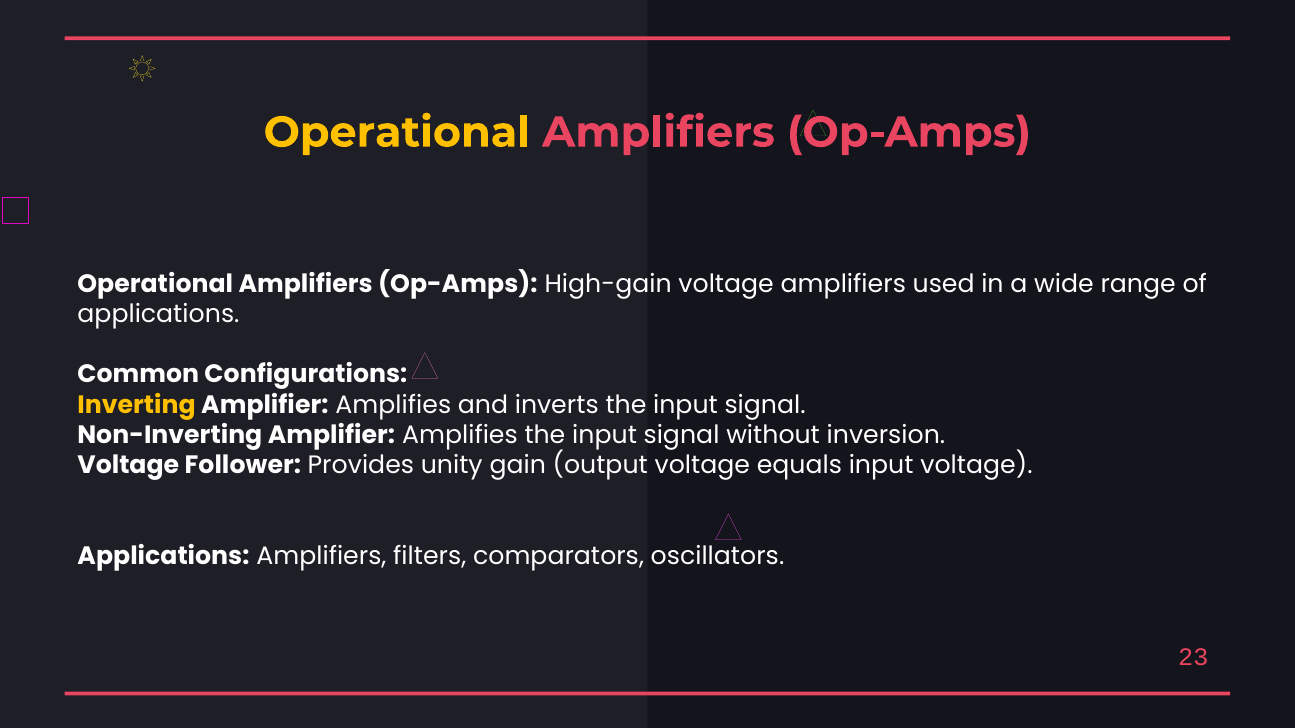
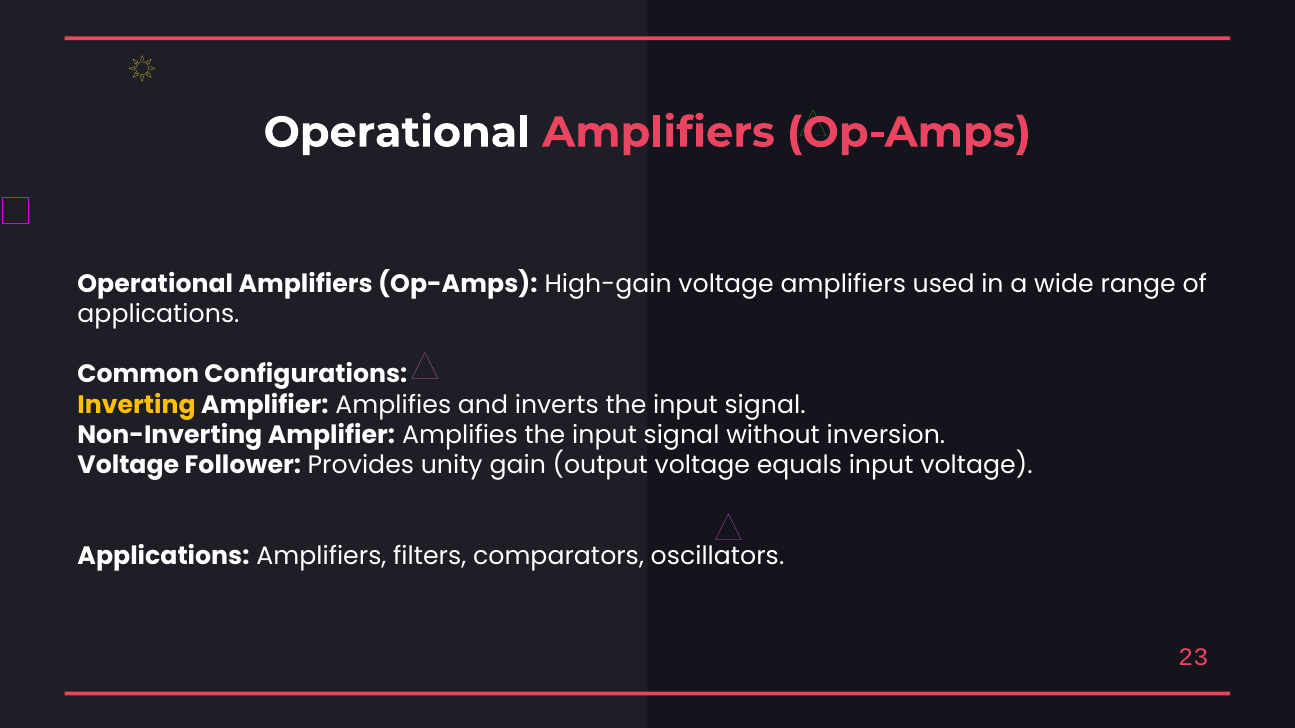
Operational colour: yellow -> white (397, 132)
